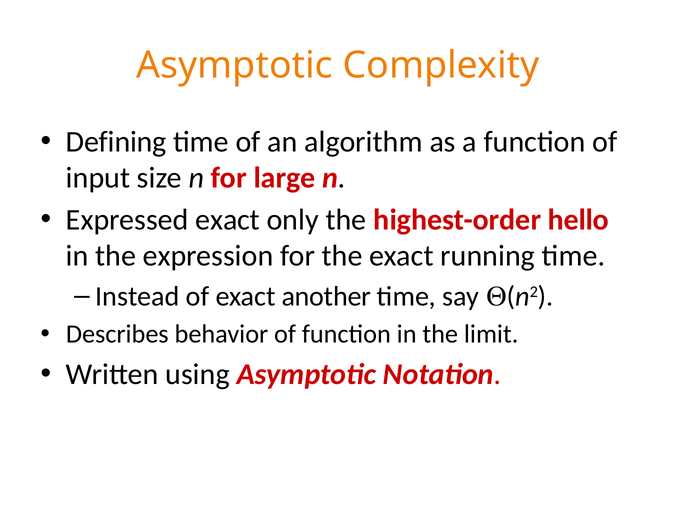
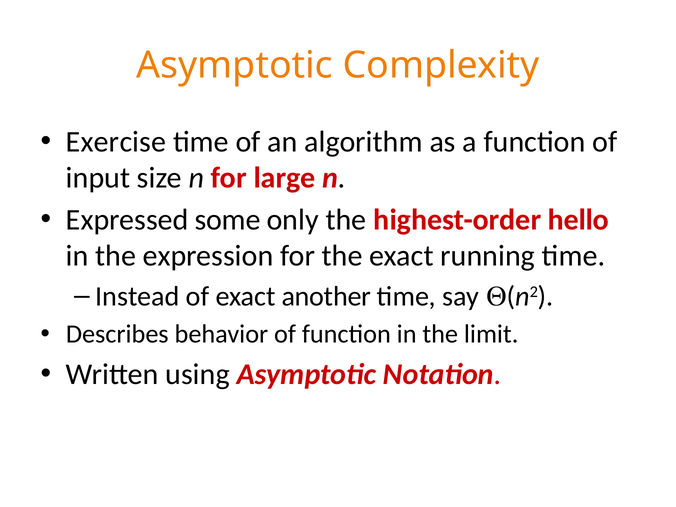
Defining: Defining -> Exercise (116, 142)
Expressed exact: exact -> some (228, 220)
